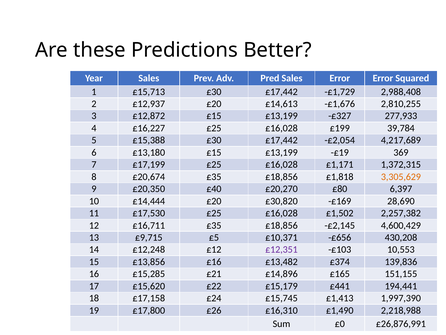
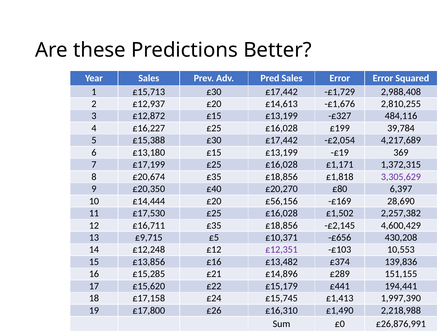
277,933: 277,933 -> 484,116 (401, 116)
3,305,629 colour: orange -> purple (401, 177)
£30,820: £30,820 -> £56,156 (282, 201)
£165: £165 -> £289 (340, 274)
